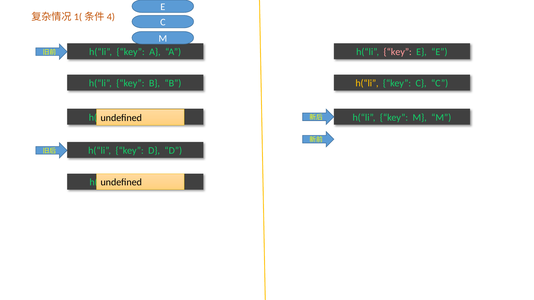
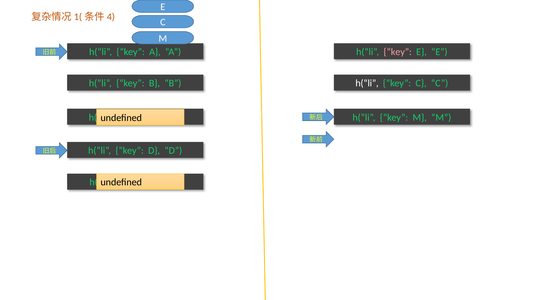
h(“li colour: yellow -> white (367, 83)
